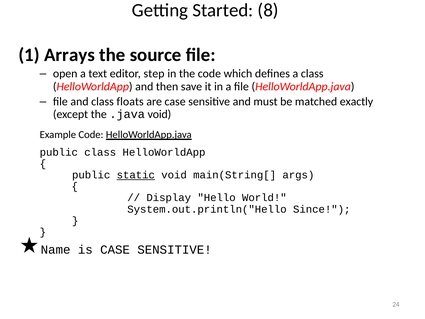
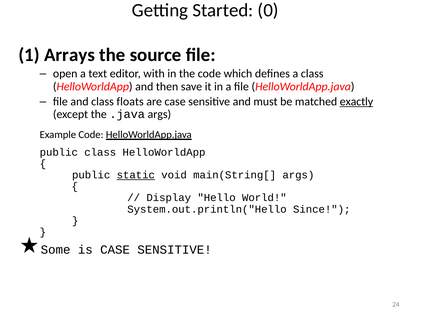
8: 8 -> 0 (268, 10)
step: step -> with (154, 74)
exactly underline: none -> present (356, 102)
.java void: void -> args (159, 114)
Name: Name -> Some (56, 250)
